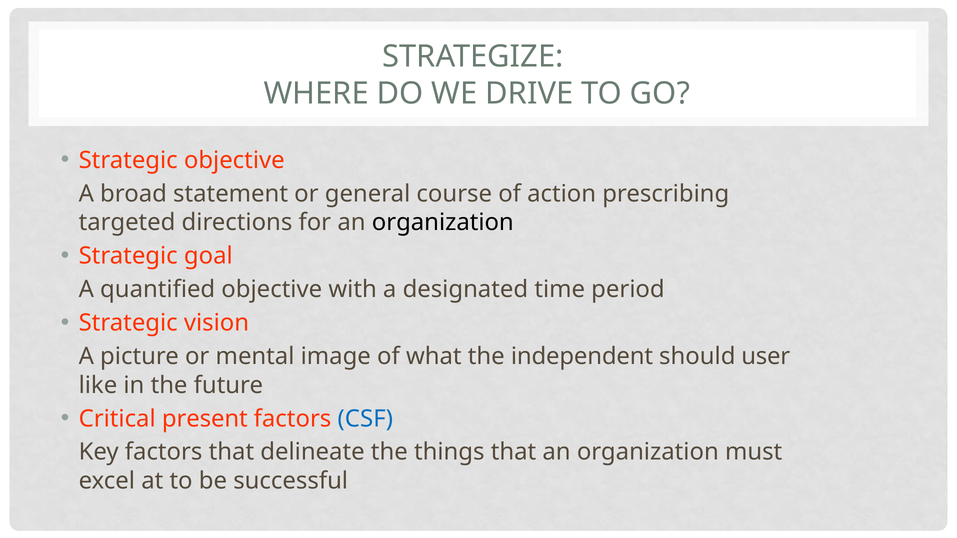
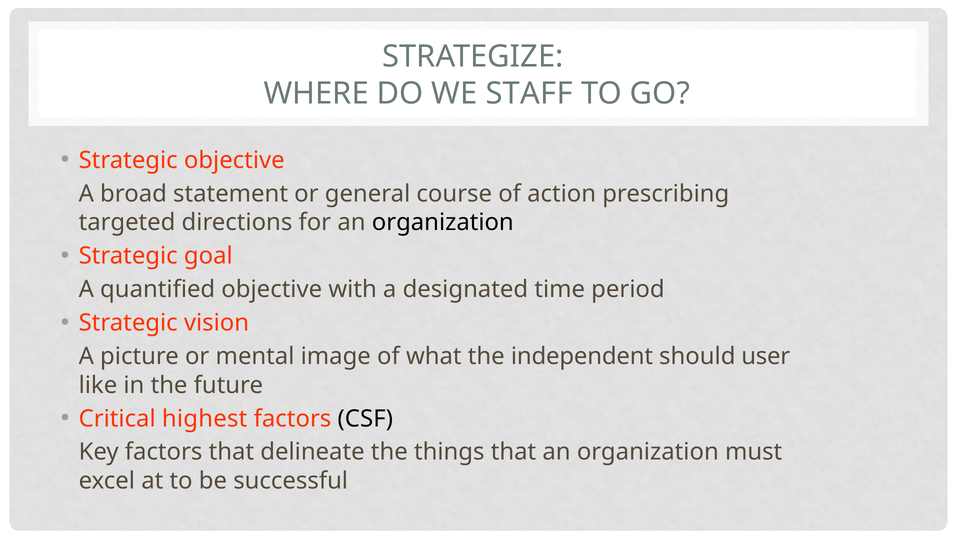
DRIVE: DRIVE -> STAFF (529, 94)
present: present -> highest (205, 419)
CSF colour: blue -> black (365, 419)
